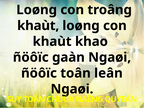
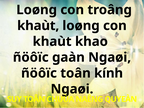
leân: leân -> kính (109, 73)
